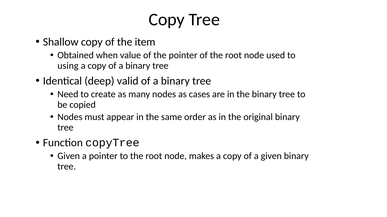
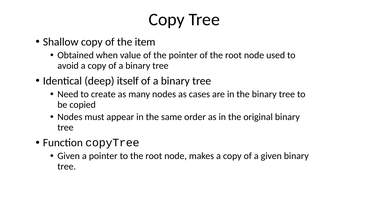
using: using -> avoid (68, 66)
valid: valid -> itself (128, 81)
